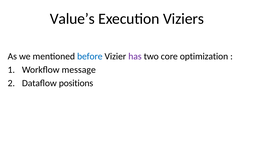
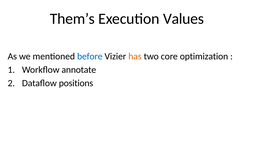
Value’s: Value’s -> Them’s (72, 19)
Viziers: Viziers -> Values (184, 19)
has colour: purple -> orange (135, 56)
message: message -> annotate (79, 70)
